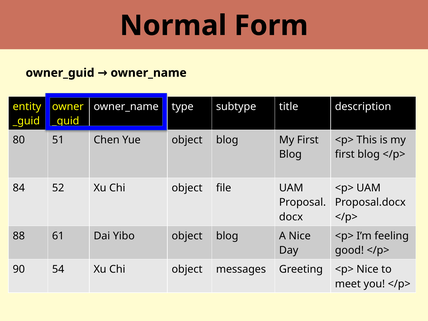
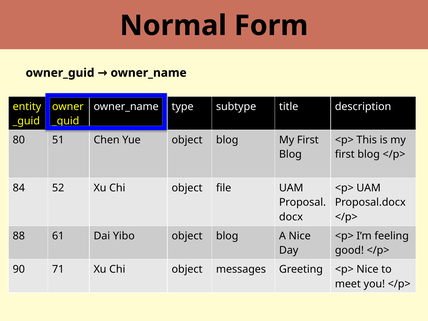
54: 54 -> 71 (58, 269)
